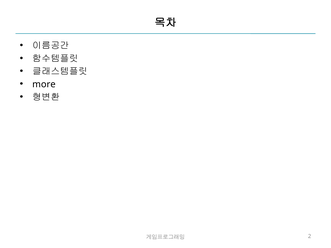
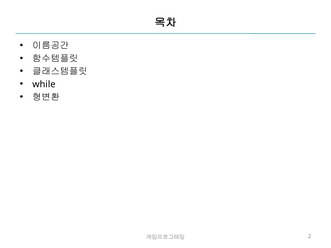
more: more -> while (44, 84)
